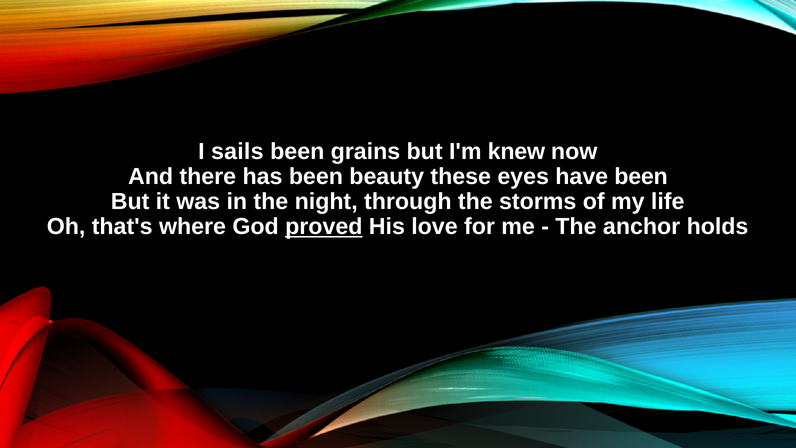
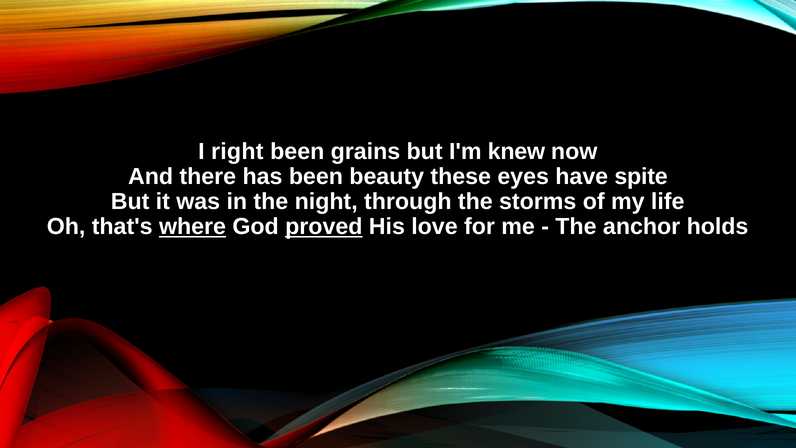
sails: sails -> right (237, 151)
have been: been -> spite (641, 176)
where underline: none -> present (193, 226)
